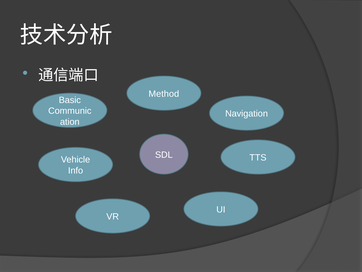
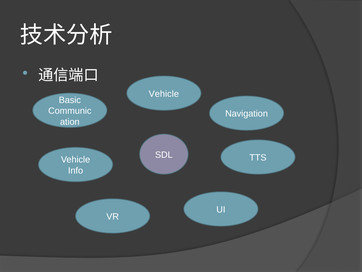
Method: Method -> Vehicle (164, 94)
